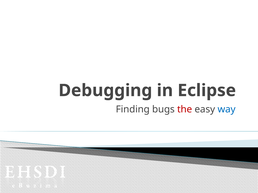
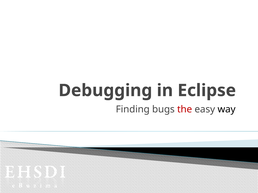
way colour: blue -> black (227, 110)
